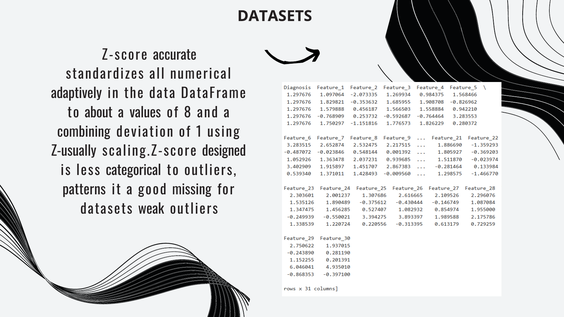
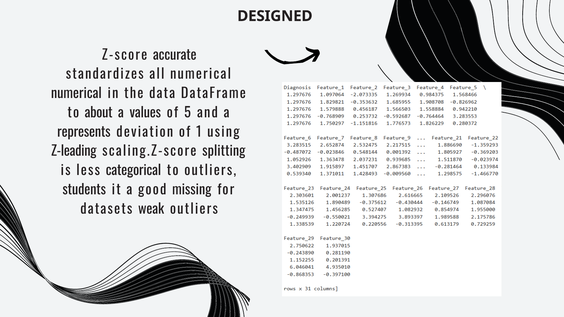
DATASETS: DATASETS -> DESIGNED (275, 16)
adaptively: adaptively -> numerical (76, 94)
8: 8 -> 5 (188, 113)
combining: combining -> represents (84, 132)
Z-usually: Z-usually -> Z-leading (74, 152)
designed: designed -> splitting (224, 152)
patterns: patterns -> students (84, 190)
